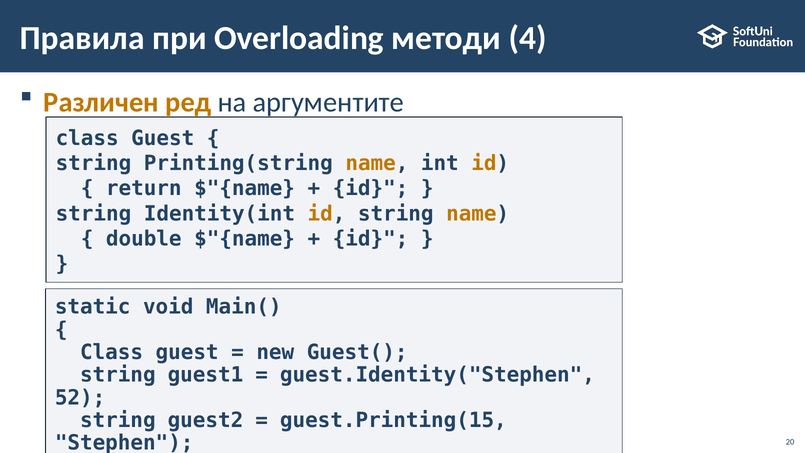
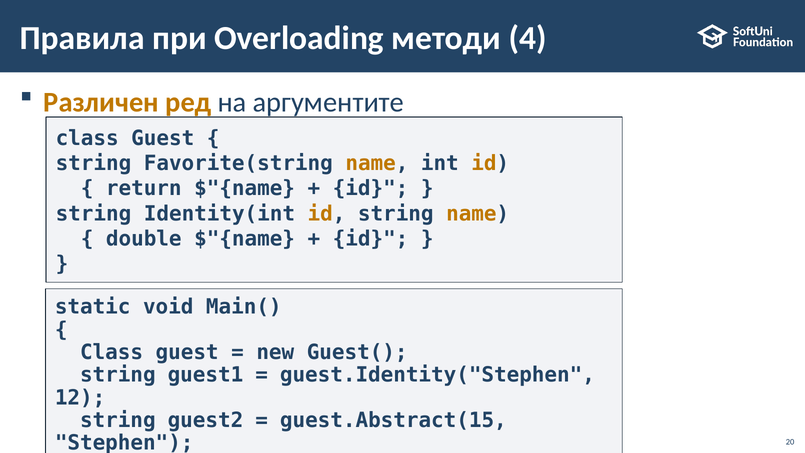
Printing(string: Printing(string -> Favorite(string (238, 163)
52: 52 -> 12 (80, 397)
guest.Printing(15: guest.Printing(15 -> guest.Abstract(15 (393, 420)
